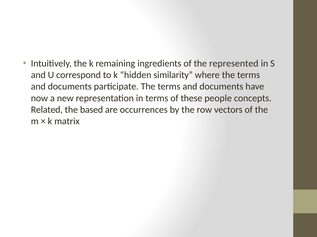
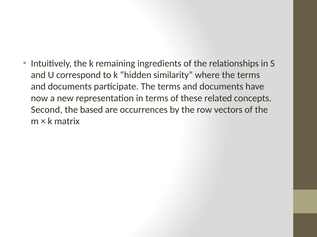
represented: represented -> relationships (234, 64)
people: people -> related (218, 98)
Related: Related -> Second (47, 110)
